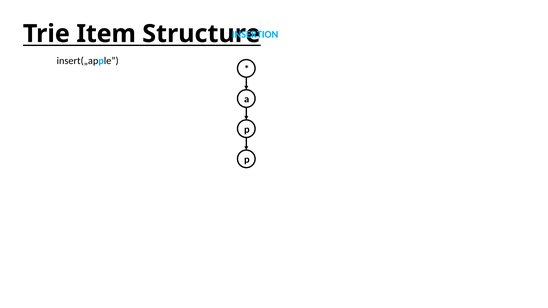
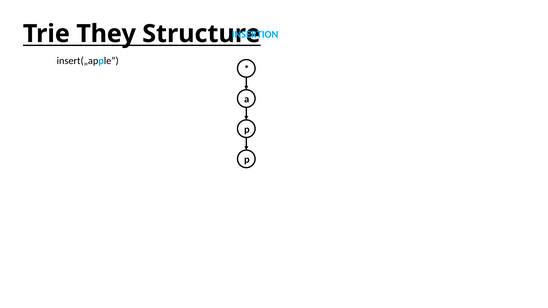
Item: Item -> They (106, 34)
